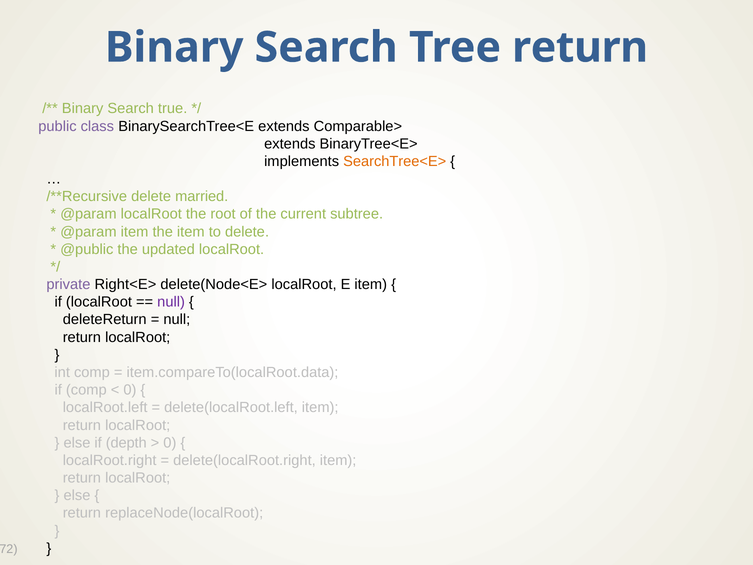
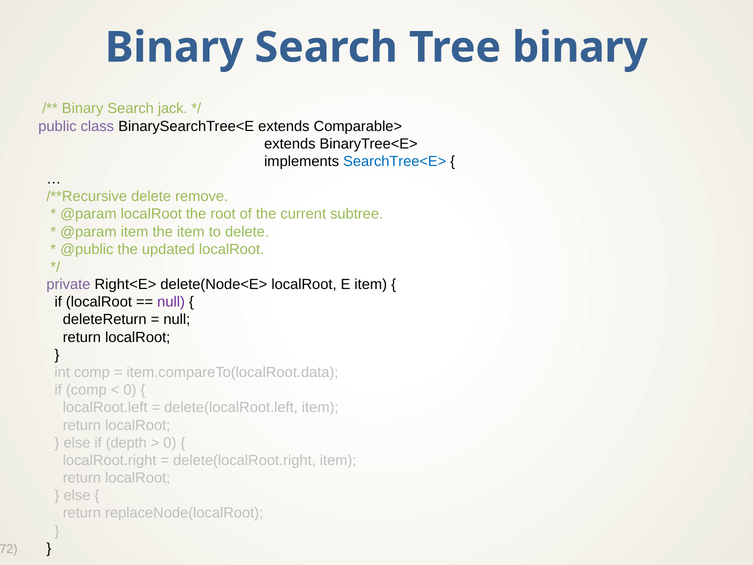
Tree return: return -> binary (580, 47)
true: true -> jack (173, 109)
SearchTree<E> colour: orange -> blue (395, 161)
married: married -> remove (202, 196)
